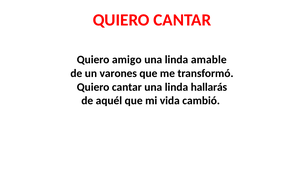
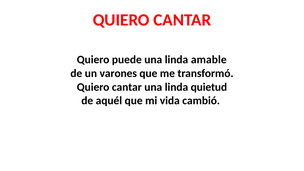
amigo: amigo -> puede (127, 60)
hallarás: hallarás -> quietud (209, 87)
